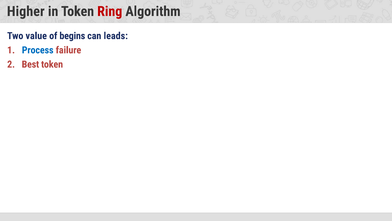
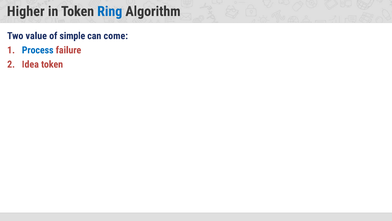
Ring colour: red -> blue (110, 11)
begins: begins -> simple (72, 36)
leads: leads -> come (116, 36)
Best: Best -> Idea (30, 64)
